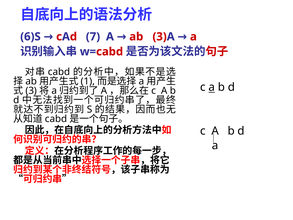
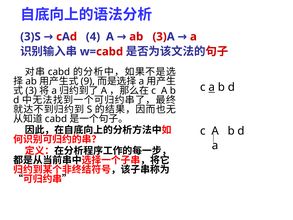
6)S: 6)S -> 3)S (30, 37)
7: 7 -> 4 (93, 37)
1: 1 -> 9 (88, 81)
